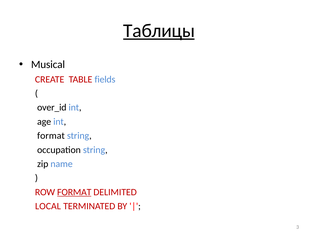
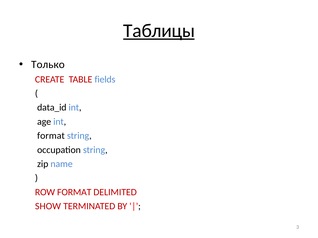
Musical: Musical -> Только (48, 65)
over_id: over_id -> data_id (52, 108)
FORMAT underline: present -> none (74, 193)
LOCAL: LOCAL -> SHOW (48, 207)
